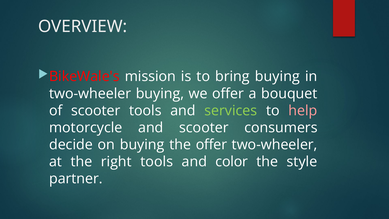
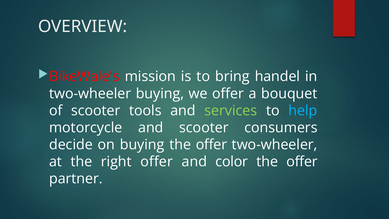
bring buying: buying -> handel (277, 76)
help colour: pink -> light blue (303, 111)
right tools: tools -> offer (157, 162)
style: style -> offer (302, 162)
